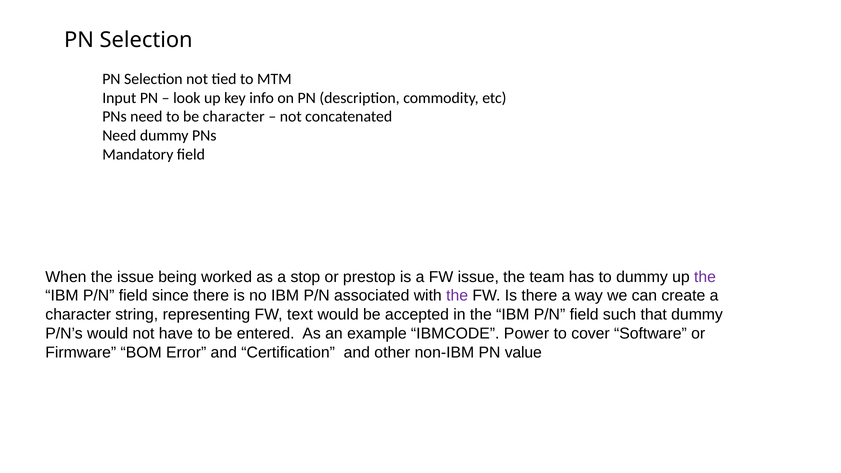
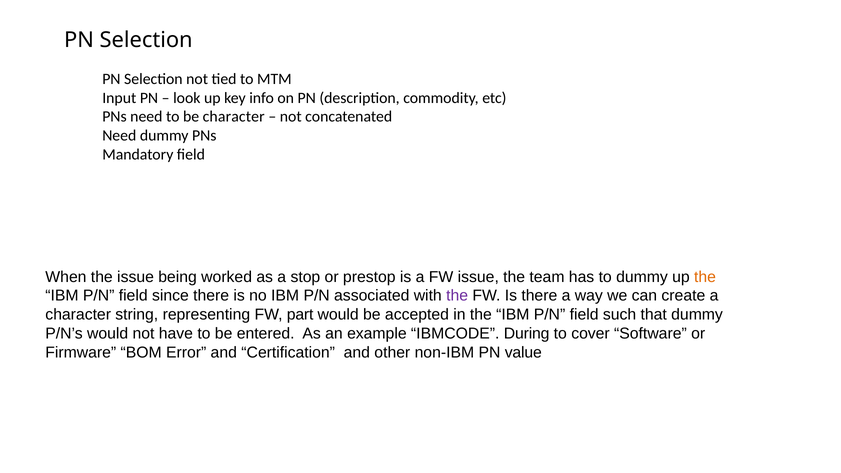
the colour: purple -> orange (705, 277)
text: text -> part (300, 315)
Power: Power -> During (527, 334)
